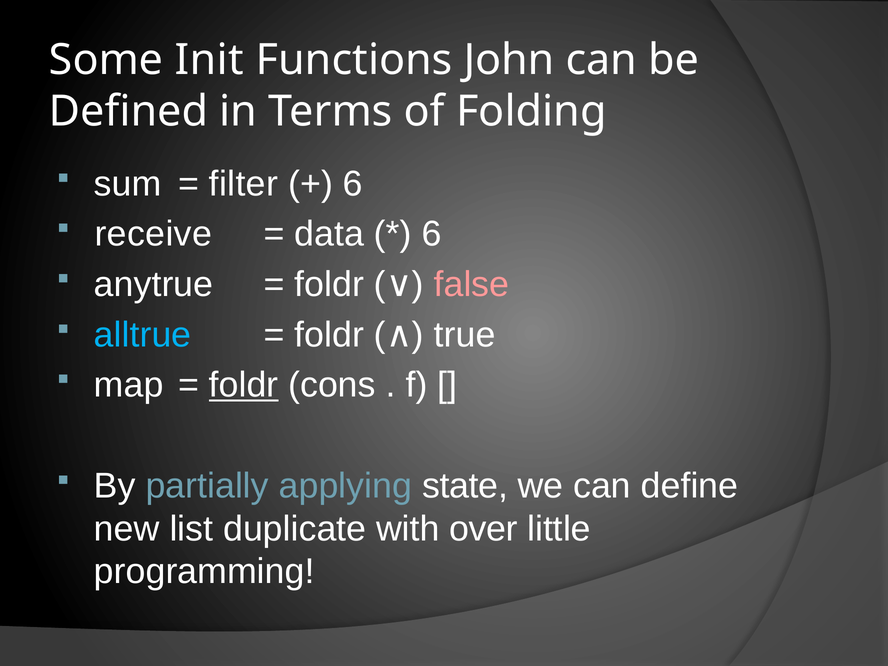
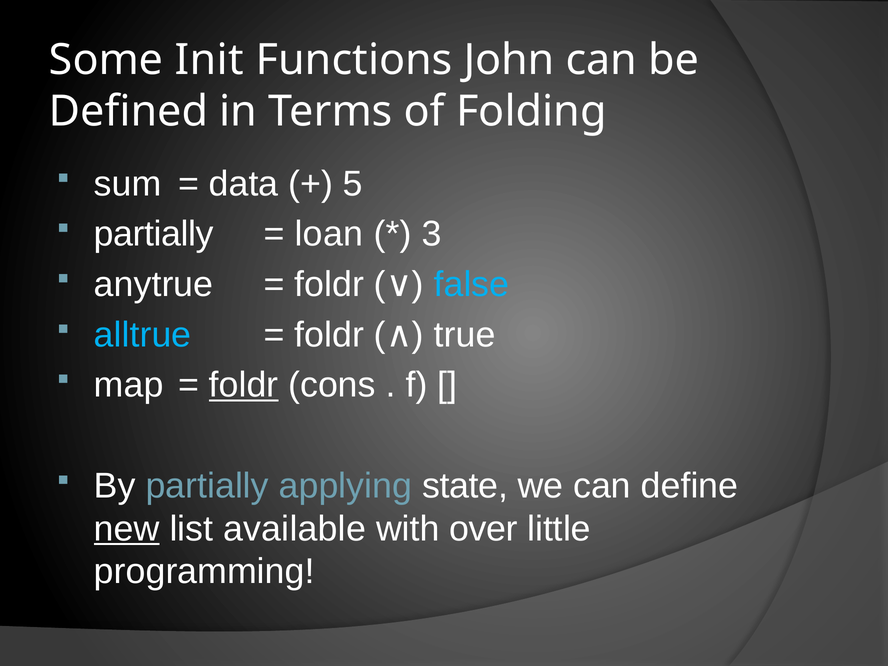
filter: filter -> data (244, 184)
6: 6 -> 5 (353, 184)
receive: receive -> partially (154, 234)
data: data -> loan (329, 234)
6: 6 -> 3 (431, 234)
false colour: pink -> light blue (471, 284)
new underline: none -> present (127, 529)
duplicate: duplicate -> available (295, 529)
